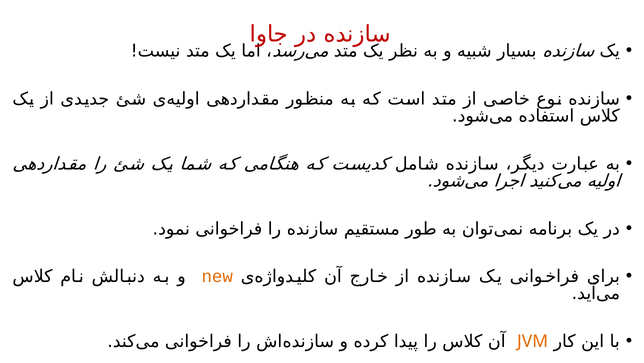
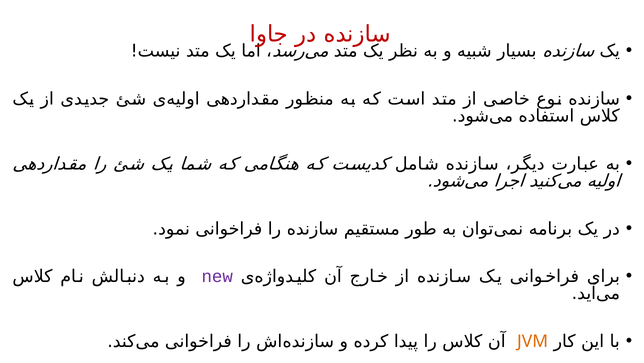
new colour: orange -> purple (217, 276)
